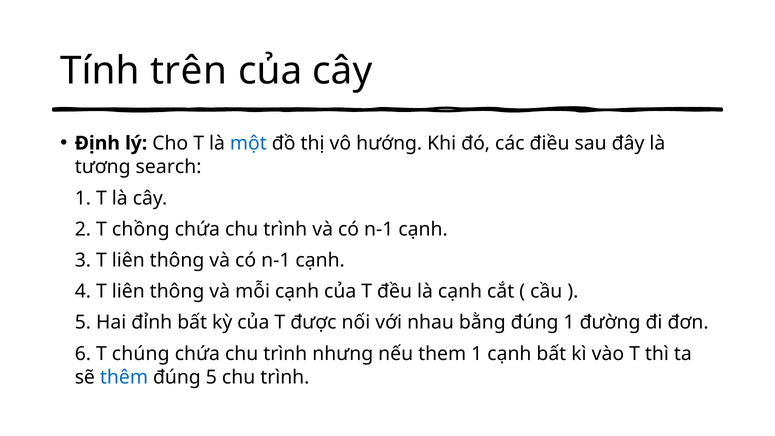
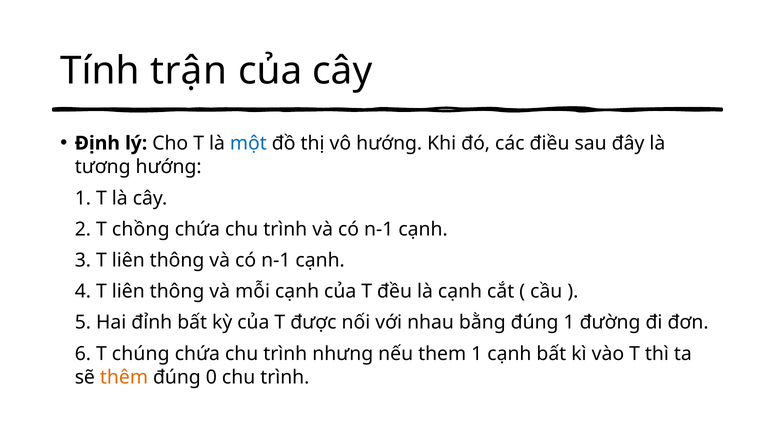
trên: trên -> trận (189, 71)
tương search: search -> hướng (169, 167)
thêm colour: blue -> orange (124, 377)
đúng 5: 5 -> 0 (211, 377)
